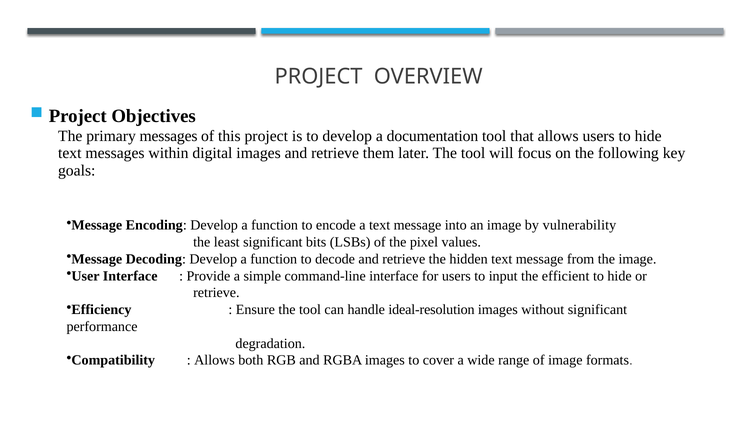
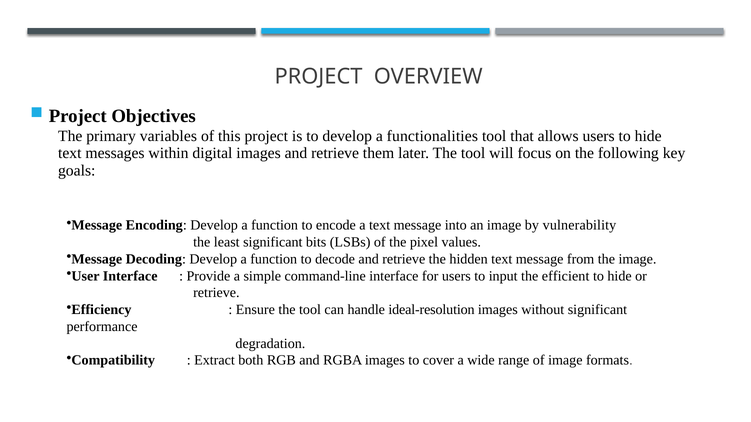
primary messages: messages -> variables (168, 136)
documentation: documentation -> functionalities (432, 136)
Allows: Allows -> Extract (215, 361)
